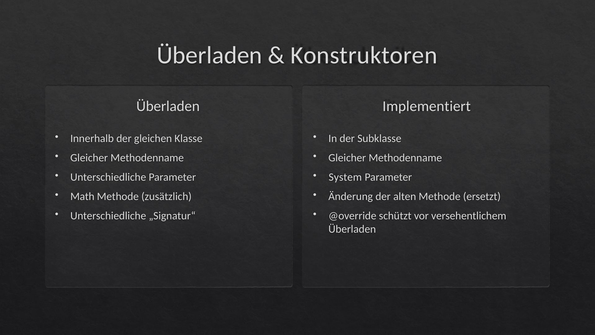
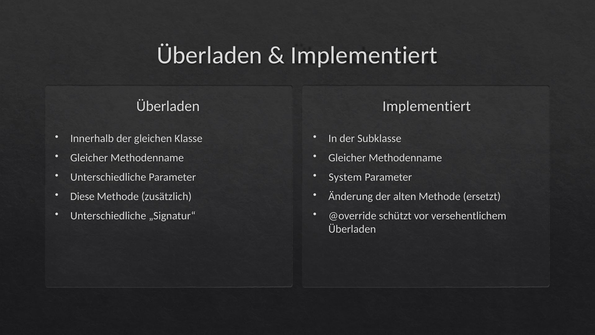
Konstruktoren: Konstruktoren -> Implementiert (364, 55)
Math: Math -> Diese (82, 196)
